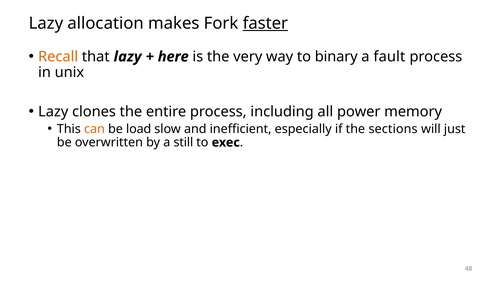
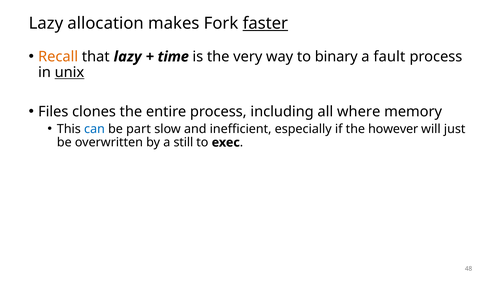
here: here -> time (173, 57)
unix underline: none -> present (69, 72)
Lazy: Lazy -> Files (53, 112)
power: power -> where (359, 112)
can colour: orange -> blue (94, 129)
load: load -> part (139, 129)
sections: sections -> however (393, 129)
